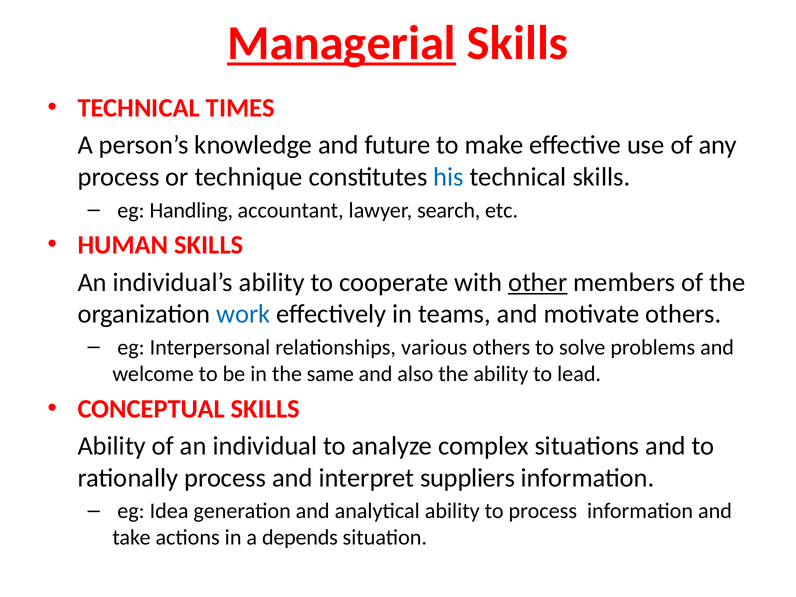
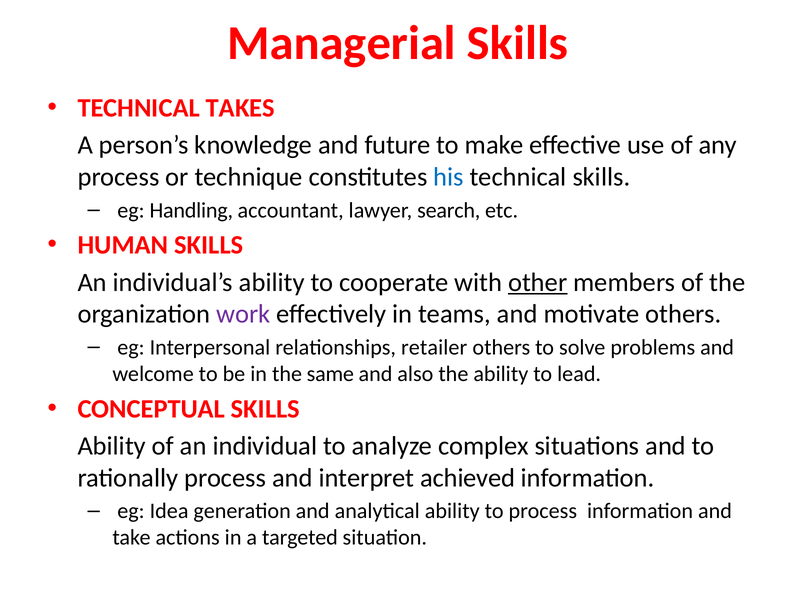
Managerial underline: present -> none (342, 43)
TIMES: TIMES -> TAKES (240, 108)
work colour: blue -> purple (243, 314)
various: various -> retailer (434, 347)
suppliers: suppliers -> achieved (468, 478)
depends: depends -> targeted (300, 538)
